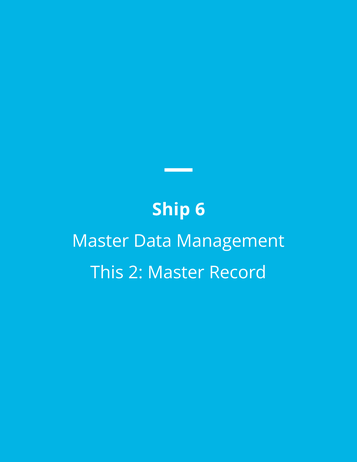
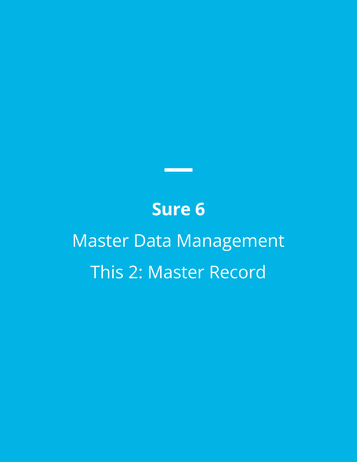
Ship: Ship -> Sure (171, 210)
